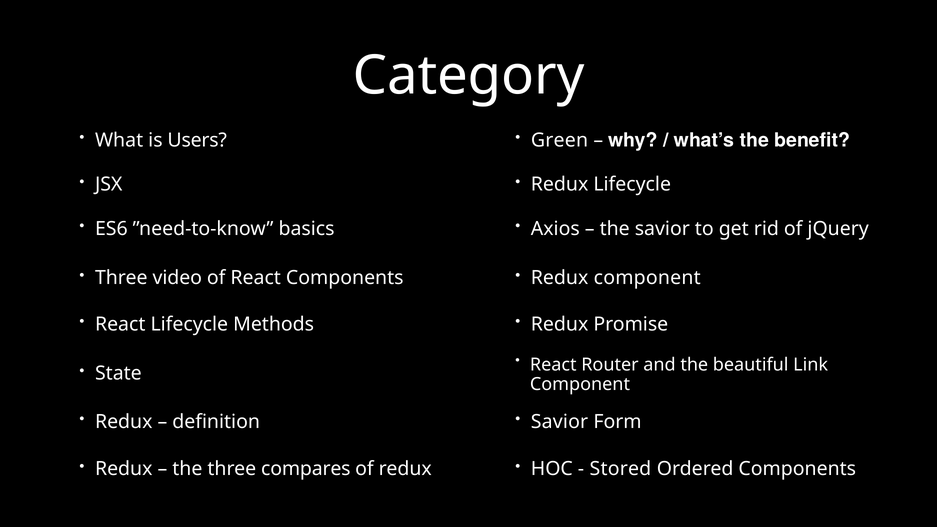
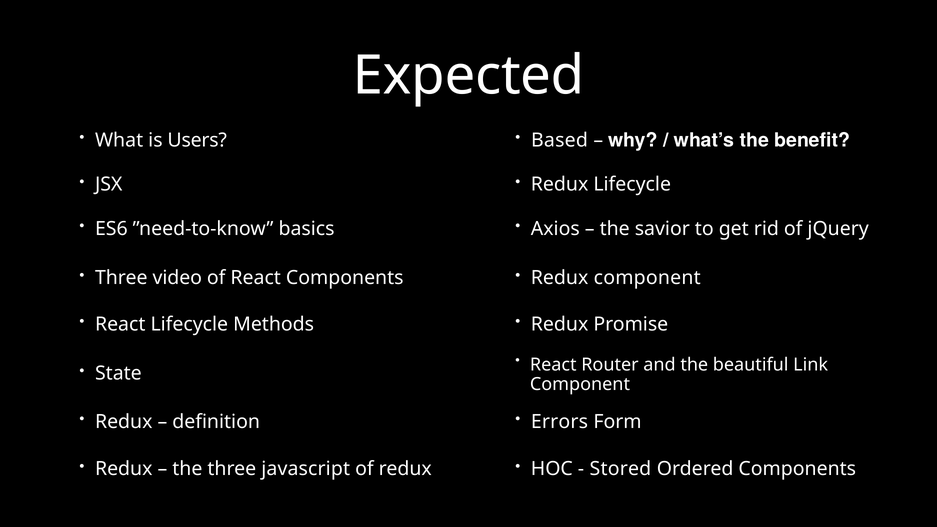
Category: Category -> Expected (469, 76)
Green: Green -> Based (560, 140)
Savior: Savior -> Errors (560, 422)
compares: compares -> javascript (306, 469)
